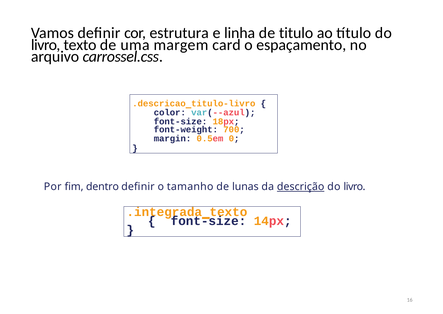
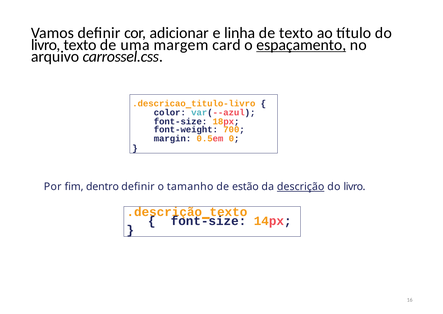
estrutura: estrutura -> adicionar (179, 33)
de titulo: titulo -> texto (296, 33)
espaçamento underline: none -> present (301, 45)
lunas: lunas -> estão (245, 186)
.integrada: .integrada -> .descrição (164, 211)
